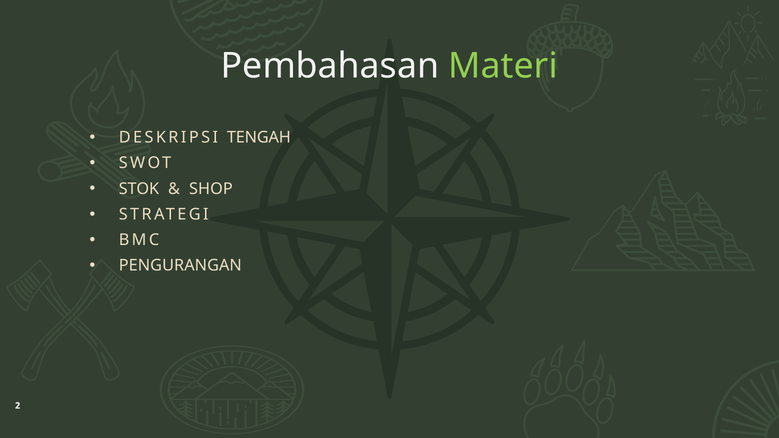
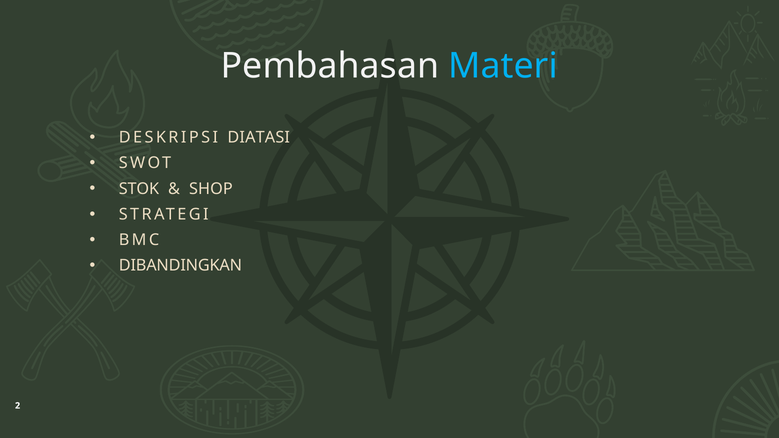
Materi colour: light green -> light blue (503, 66)
TENGAH: TENGAH -> DIATASI (259, 137)
PENGURANGAN: PENGURANGAN -> DIBANDINGKAN (180, 266)
